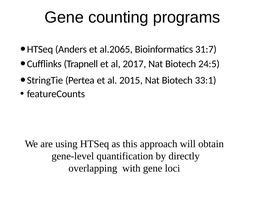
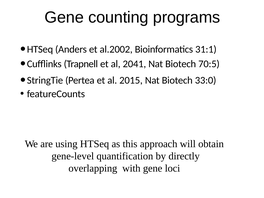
al.2065: al.2065 -> al.2002 (116, 49)
31:7: 31:7 -> 31:1 (206, 49)
2017: 2017 -> 2041 (134, 64)
24:5: 24:5 -> 70:5 (209, 64)
33:1: 33:1 -> 33:0 (206, 80)
